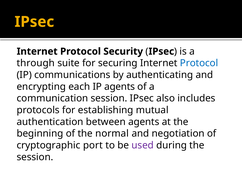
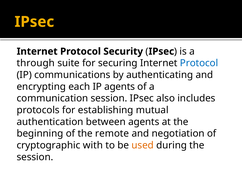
normal: normal -> remote (112, 133)
port: port -> with (93, 145)
used colour: purple -> orange (143, 145)
